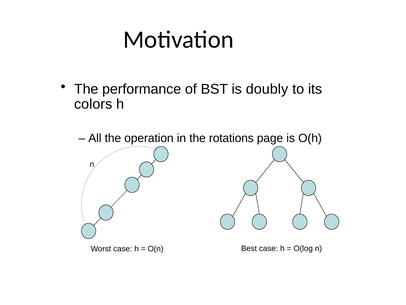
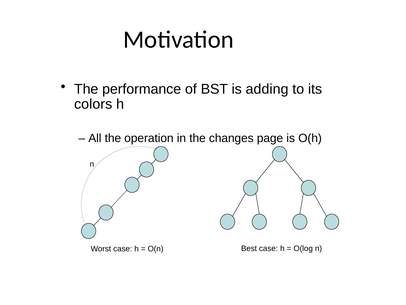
doubly: doubly -> adding (267, 89)
rotations: rotations -> changes (231, 138)
